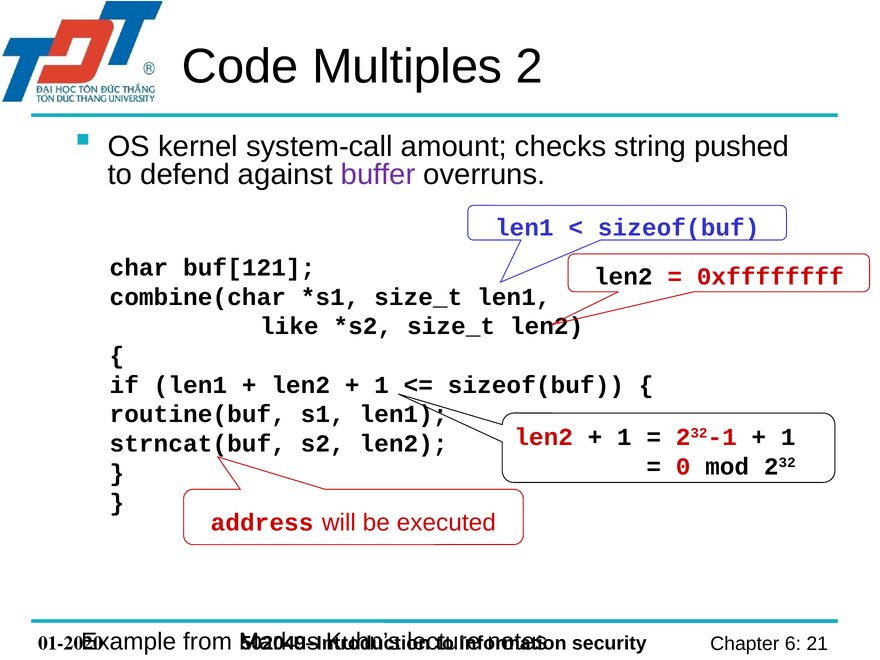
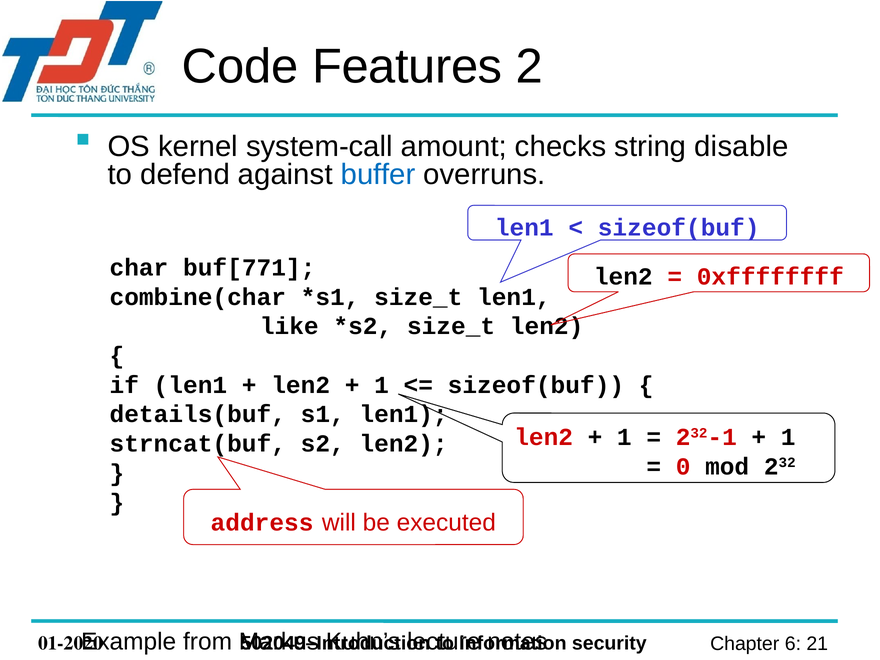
Multiples: Multiples -> Features (407, 67)
pushed: pushed -> disable (741, 146)
buffer colour: purple -> blue (378, 174)
buf[121: buf[121 -> buf[771 (249, 268)
routine(buf: routine(buf -> details(buf (198, 414)
